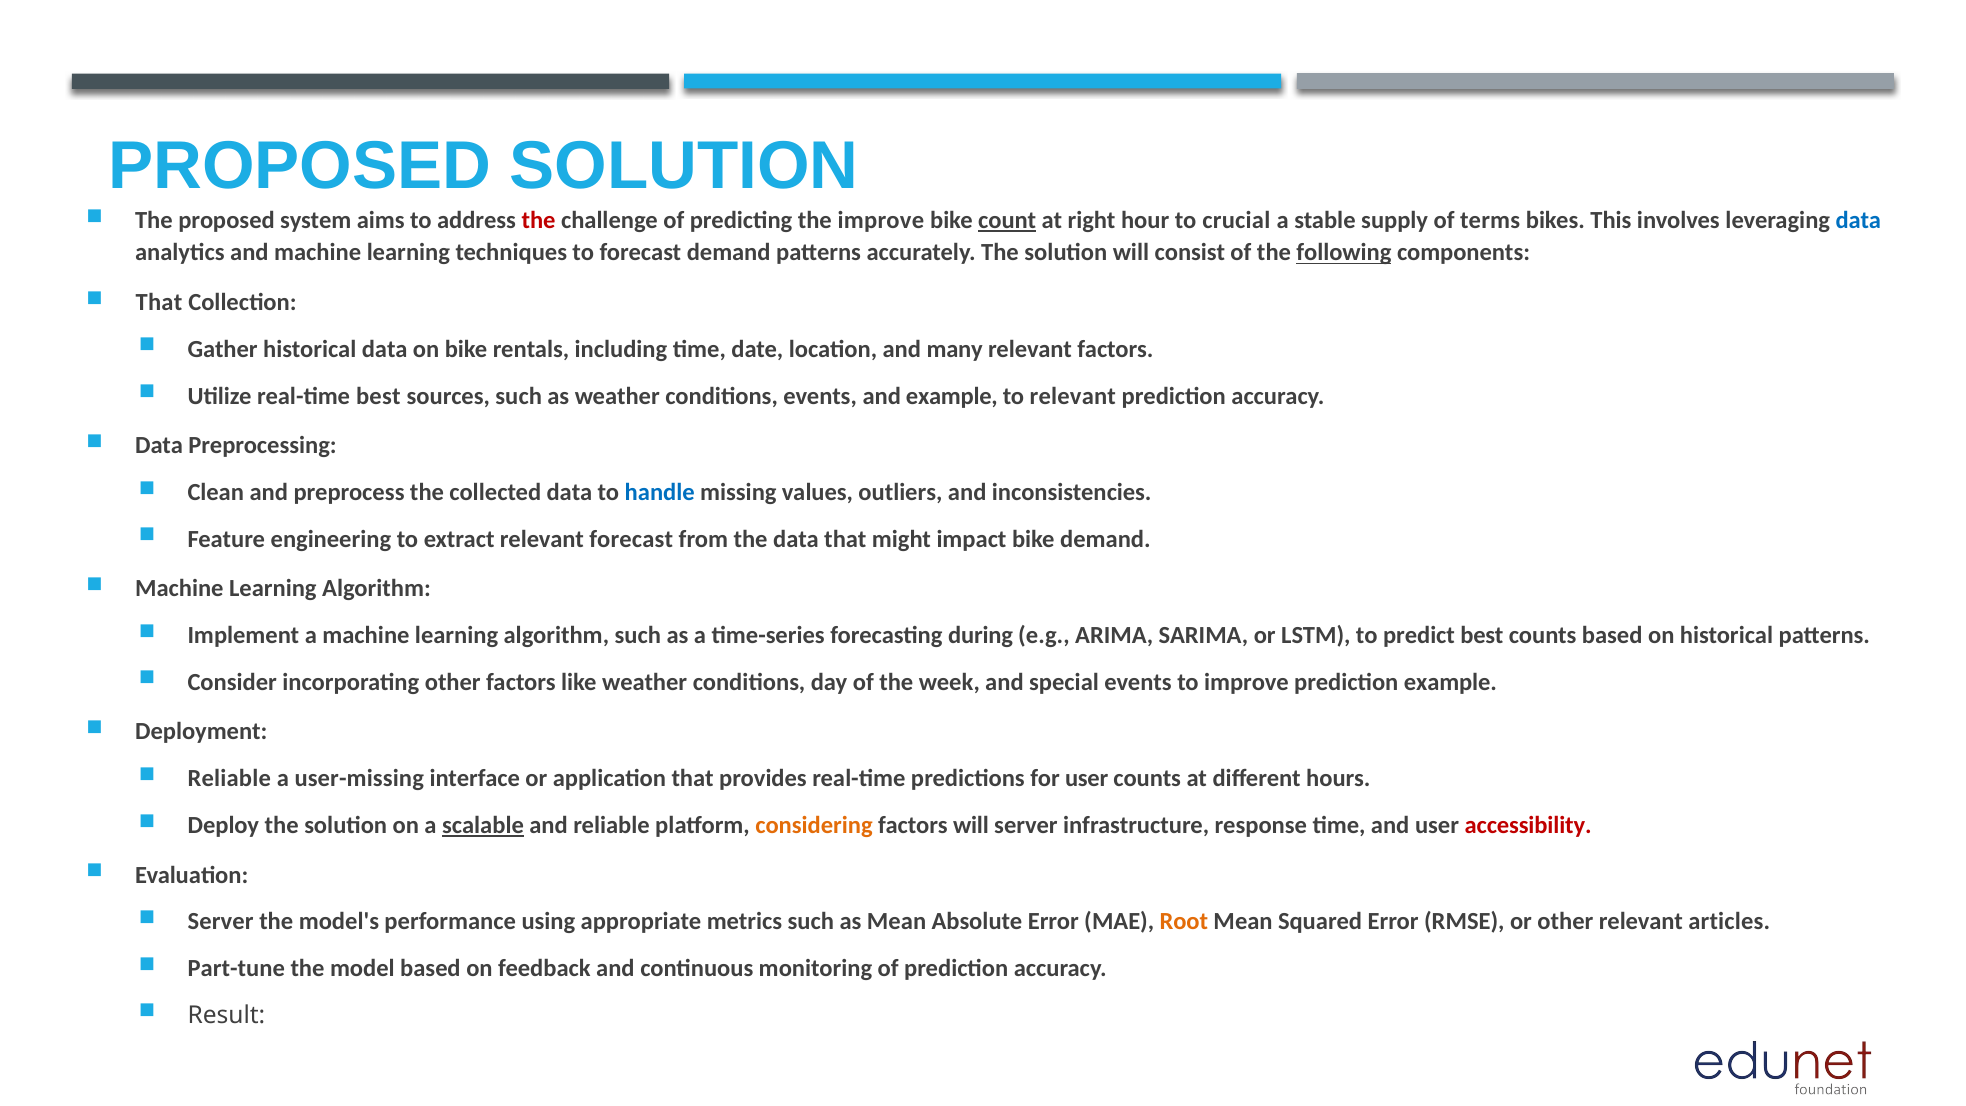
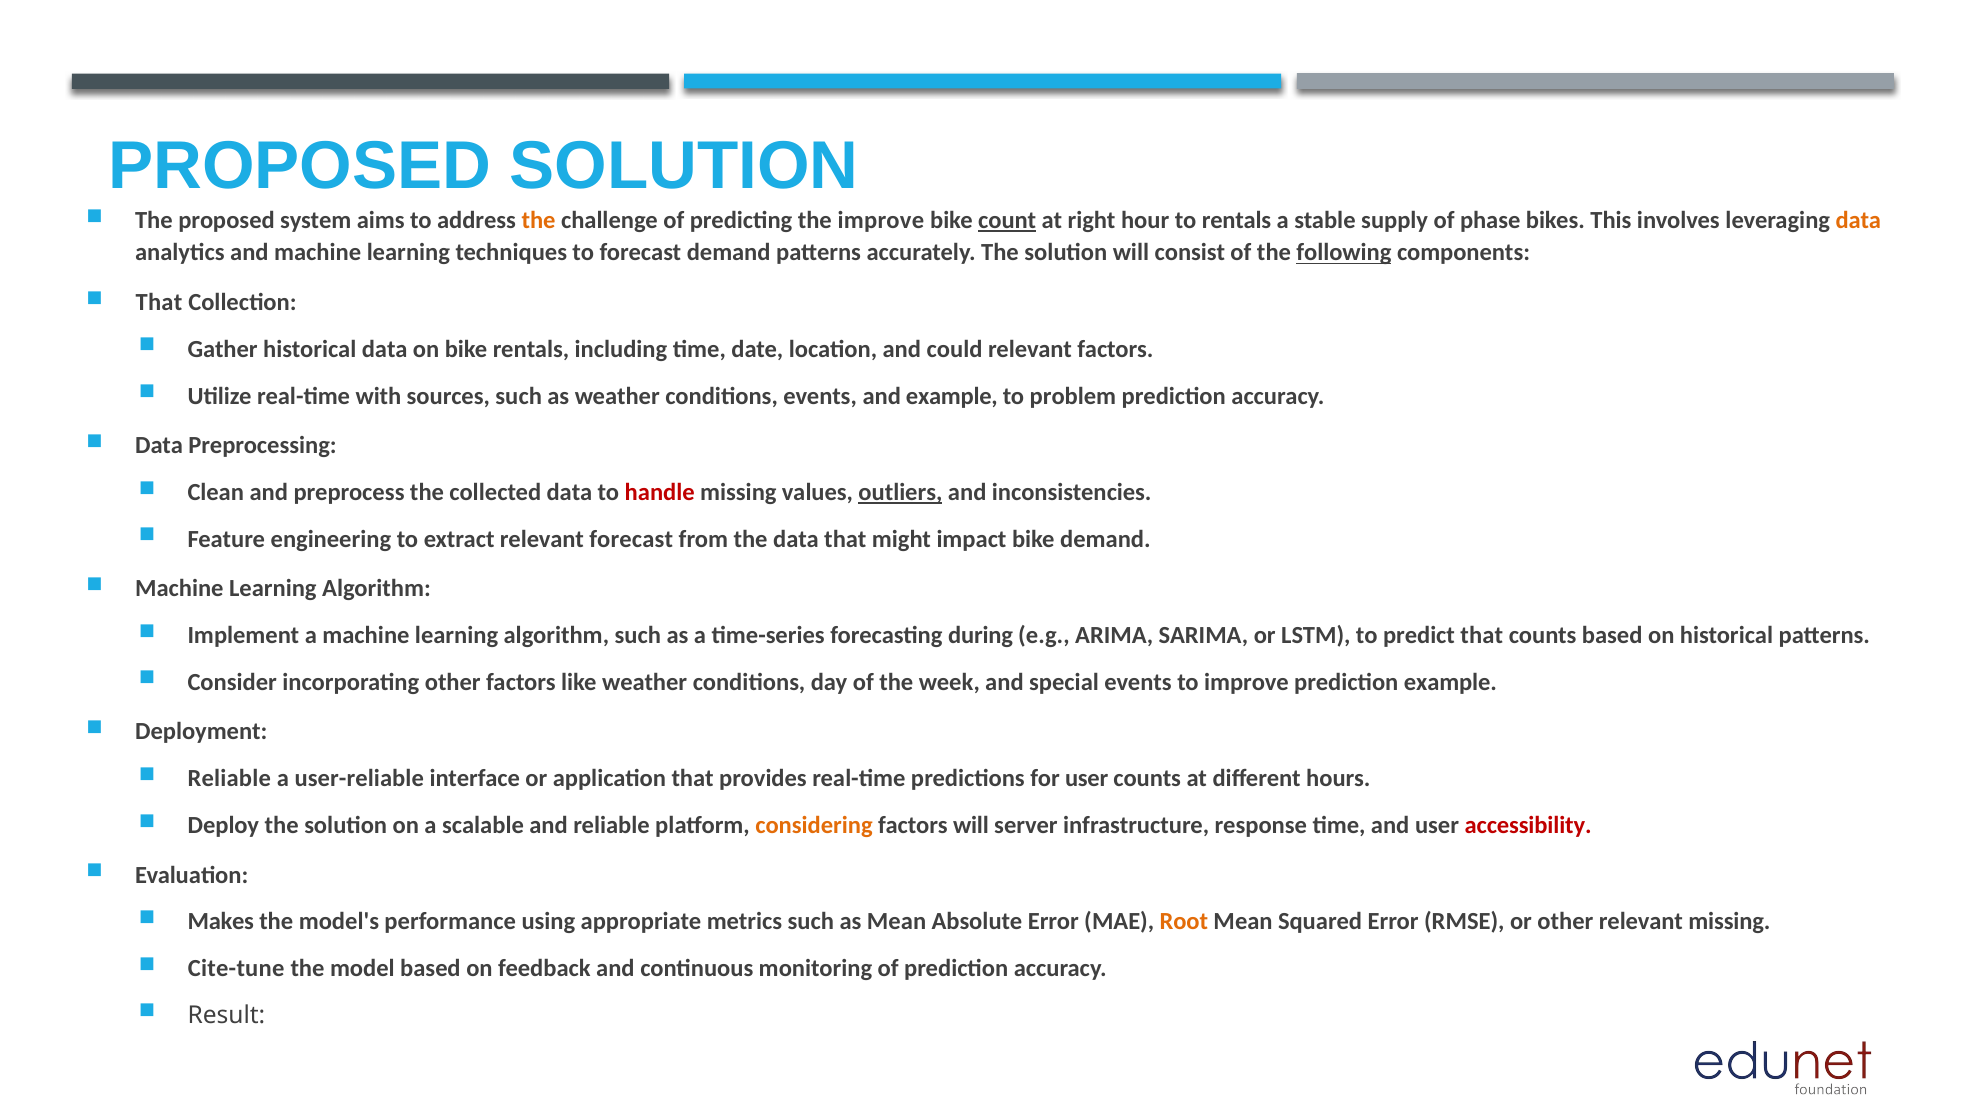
the colour: red -> orange (539, 220)
to crucial: crucial -> rentals (1237, 220)
terms: terms -> phase (1490, 220)
data colour: blue -> orange (1858, 220)
many: many -> could (955, 349)
real-time best: best -> with (378, 396)
to relevant: relevant -> problem (1073, 396)
handle colour: blue -> red (660, 492)
outliers underline: none -> present (900, 492)
predict best: best -> that (1482, 635)
user-missing: user-missing -> user-reliable (359, 778)
scalable underline: present -> none (483, 825)
Server: Server -> Makes (221, 922)
relevant articles: articles -> missing (1729, 922)
Part-tune: Part-tune -> Cite-tune (236, 968)
